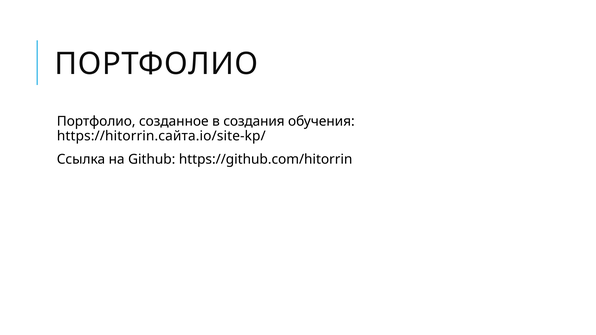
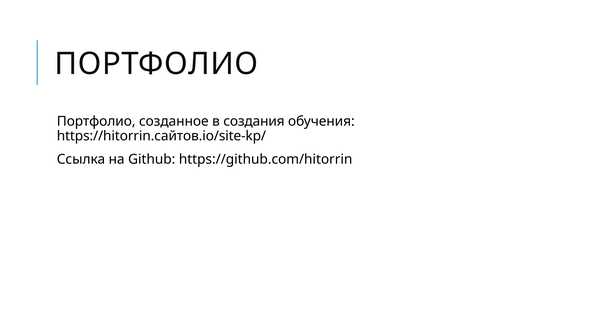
https://hitorrin.сайта.io/site-kp/: https://hitorrin.сайта.io/site-kp/ -> https://hitorrin.сайтов.io/site-kp/ (161, 136)
